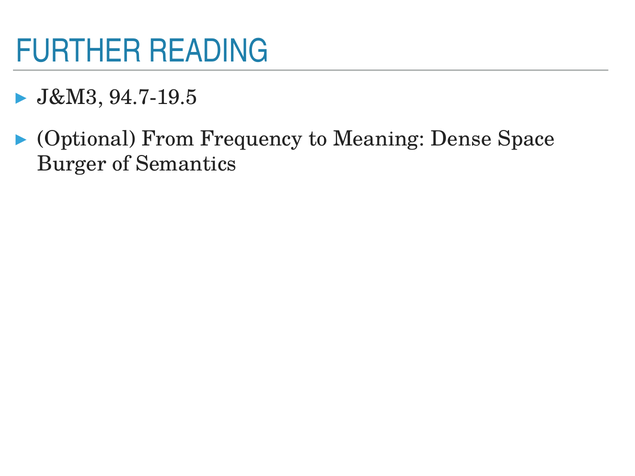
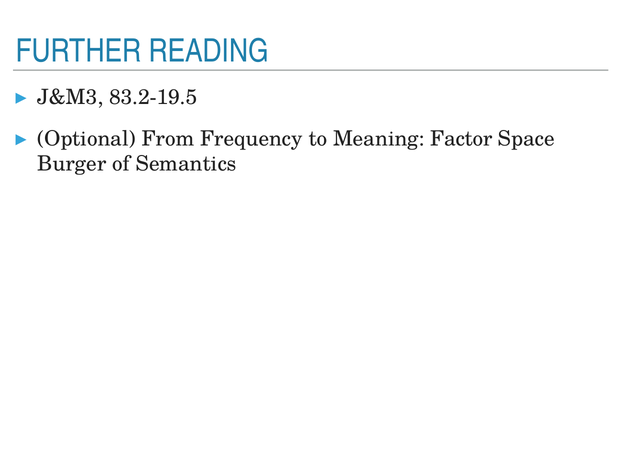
94.7-19.5: 94.7-19.5 -> 83.2-19.5 (153, 97)
Dense: Dense -> Factor (461, 139)
